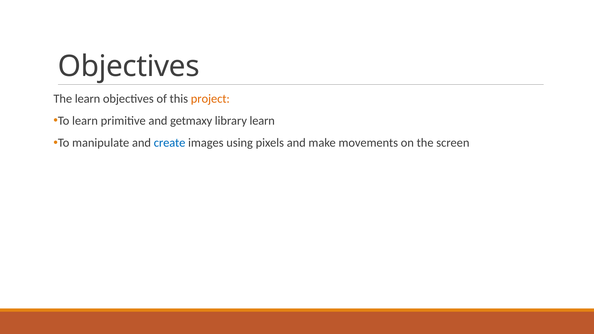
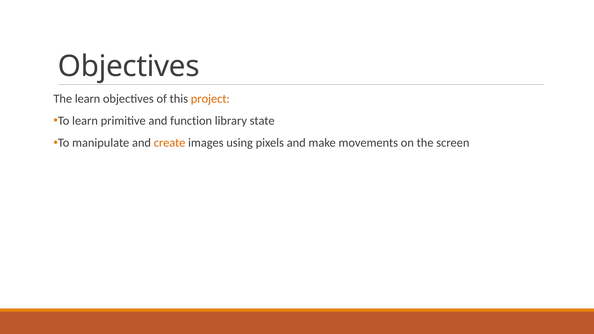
getmaxy: getmaxy -> function (191, 121)
library learn: learn -> state (262, 121)
create colour: blue -> orange (170, 143)
